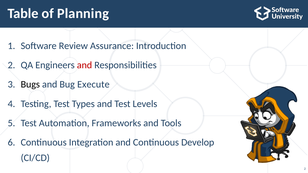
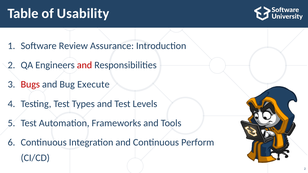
Planning: Planning -> Usability (83, 14)
Bugs colour: black -> red (30, 85)
Develop: Develop -> Perform (198, 143)
